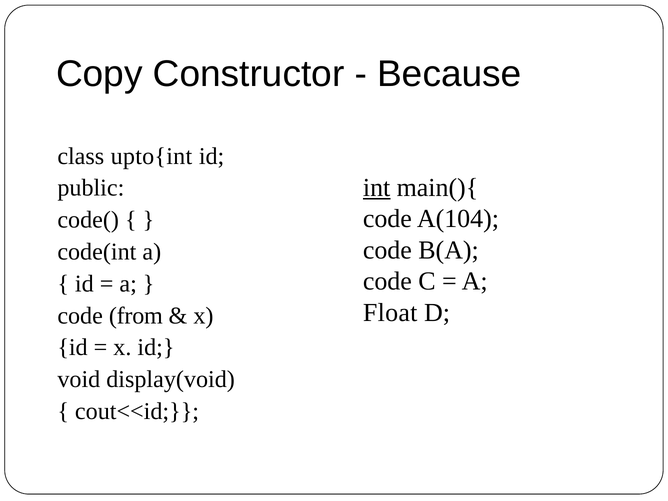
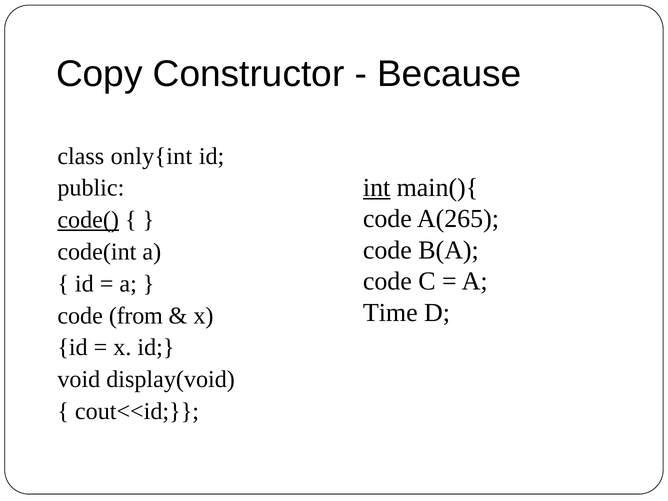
upto{int: upto{int -> only{int (151, 156)
A(104: A(104 -> A(265 (458, 219)
code( underline: none -> present (88, 220)
Float: Float -> Time (390, 312)
